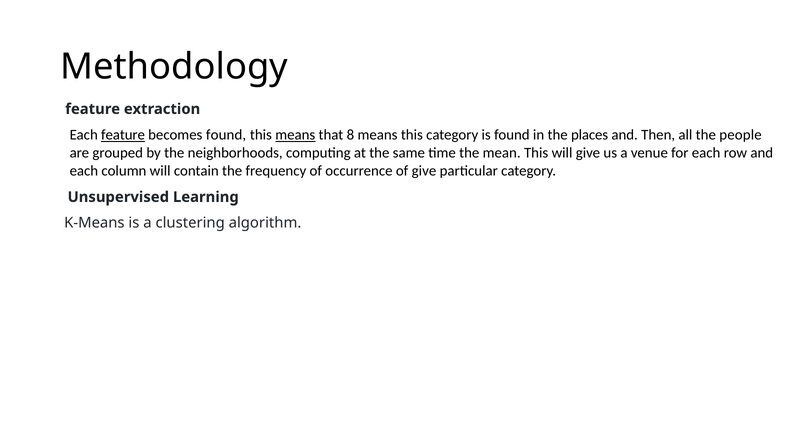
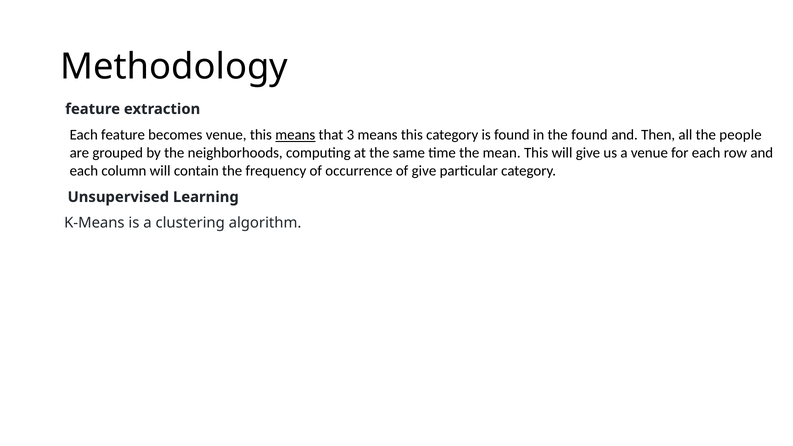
feature underline: present -> none (123, 135)
becomes found: found -> venue (226, 135)
8: 8 -> 3 (350, 135)
the places: places -> found (589, 135)
